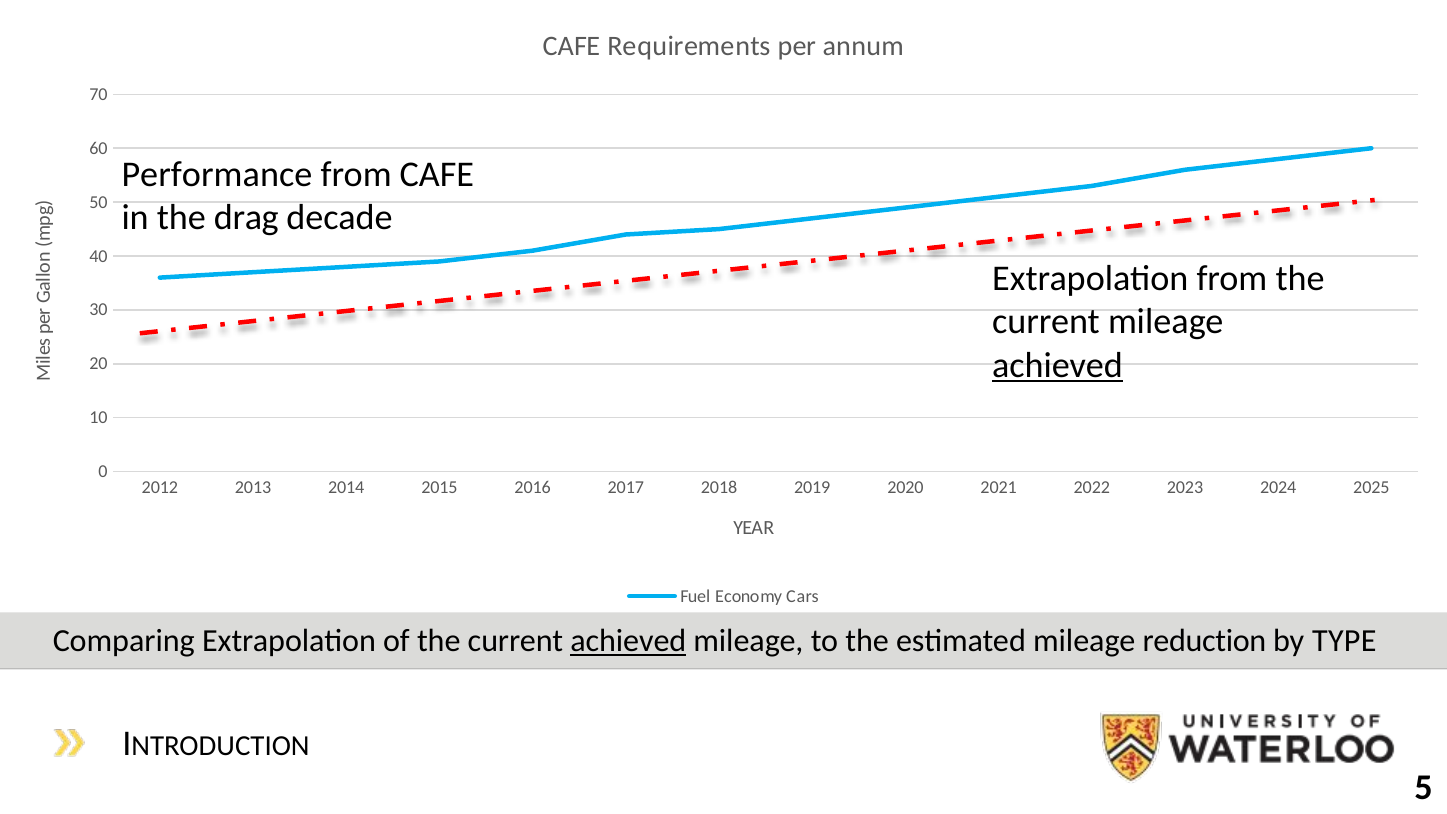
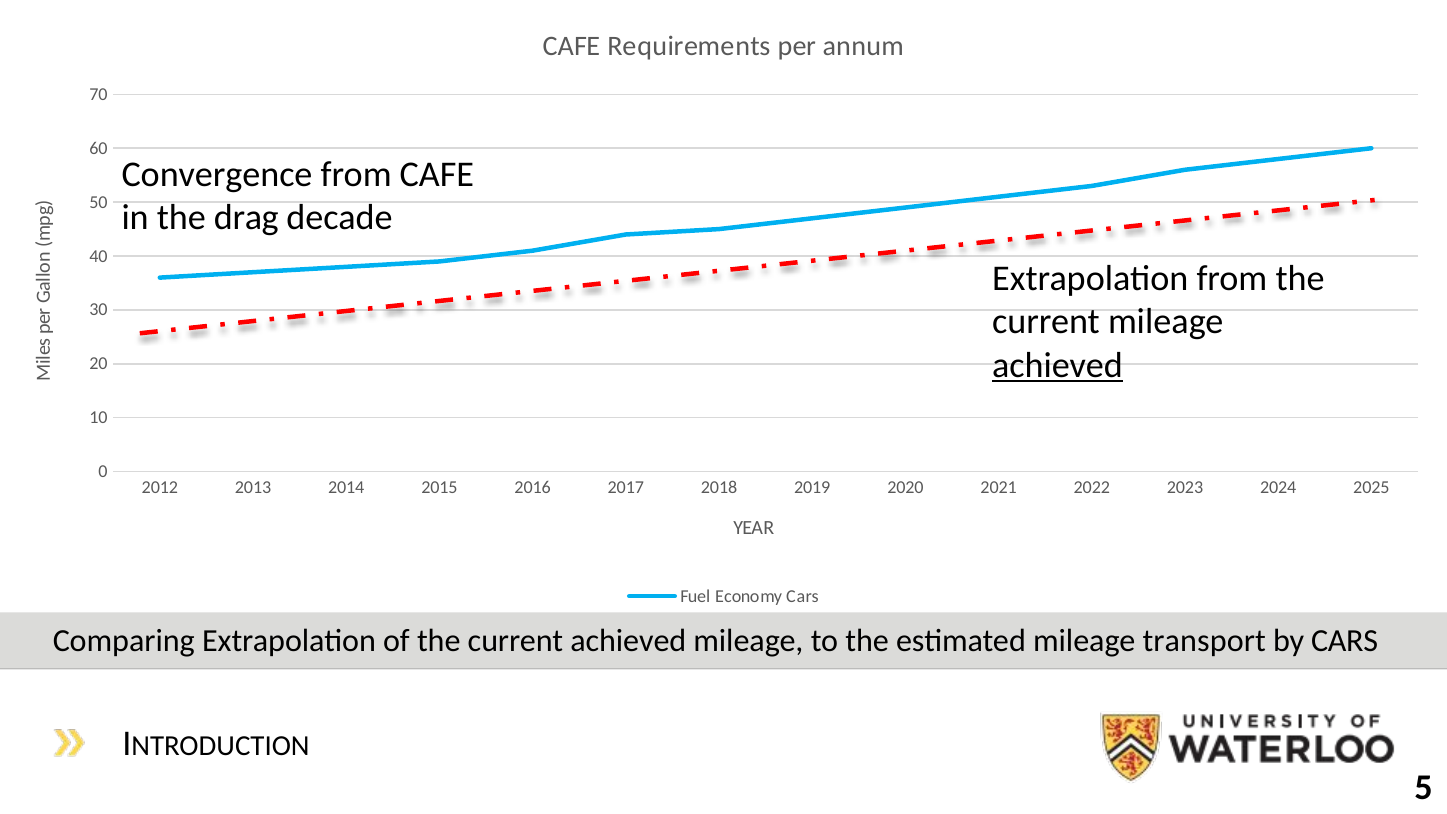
Performance: Performance -> Convergence (217, 174)
achieved underline: present -> none (628, 641)
reduction: reduction -> transport (1204, 641)
by TYPE: TYPE -> CARS (1345, 641)
